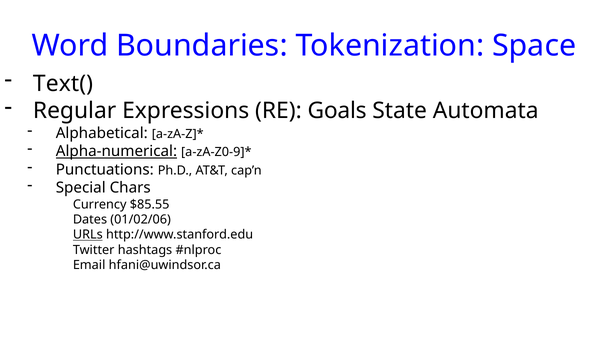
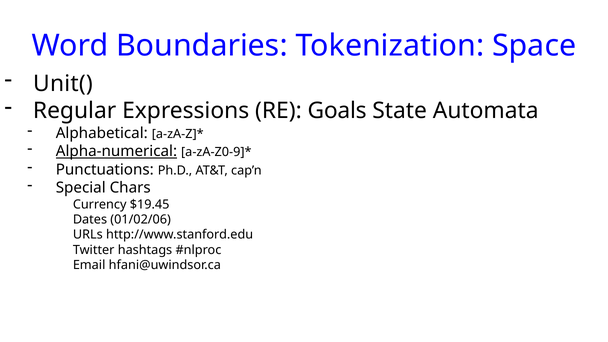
Text(: Text( -> Unit( (63, 83)
$85.55: $85.55 -> $19.45 (150, 204)
URLs underline: present -> none (88, 235)
